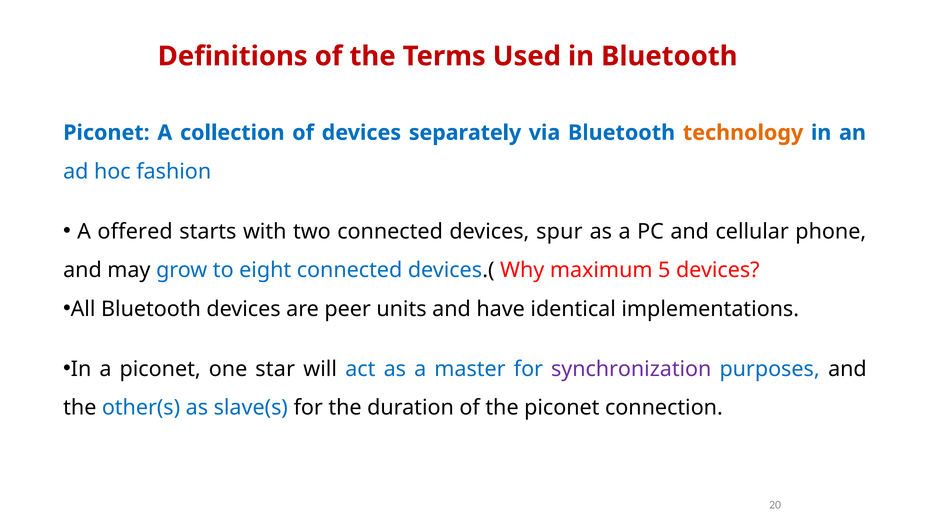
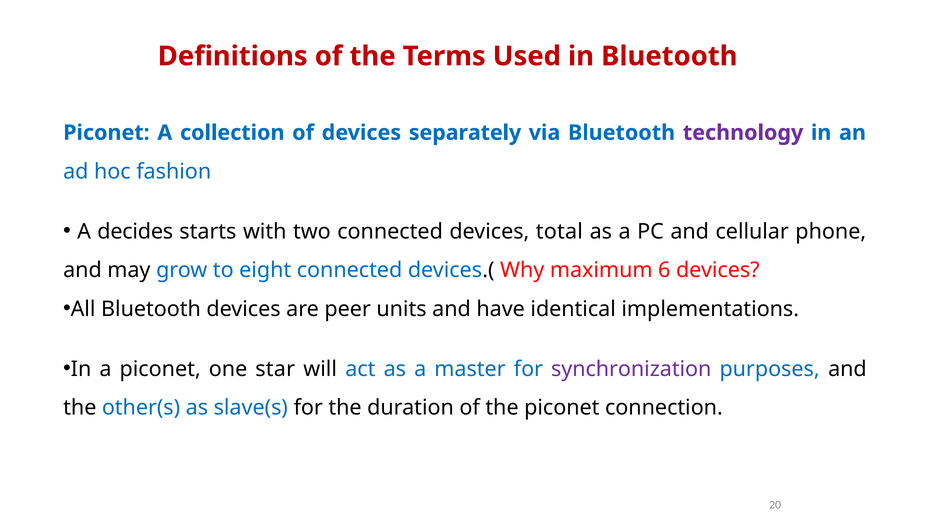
technology colour: orange -> purple (743, 133)
offered: offered -> decides (135, 232)
spur: spur -> total (559, 232)
5: 5 -> 6 (664, 270)
